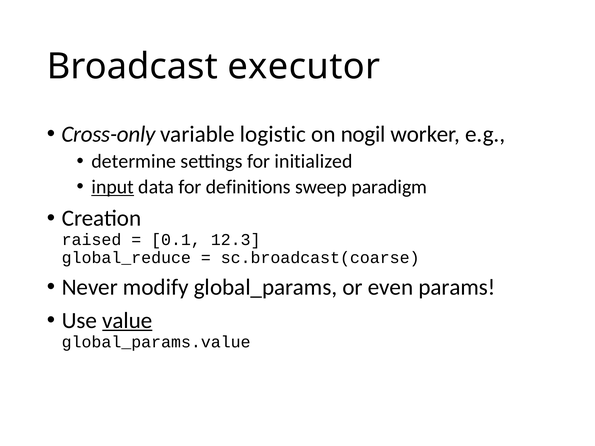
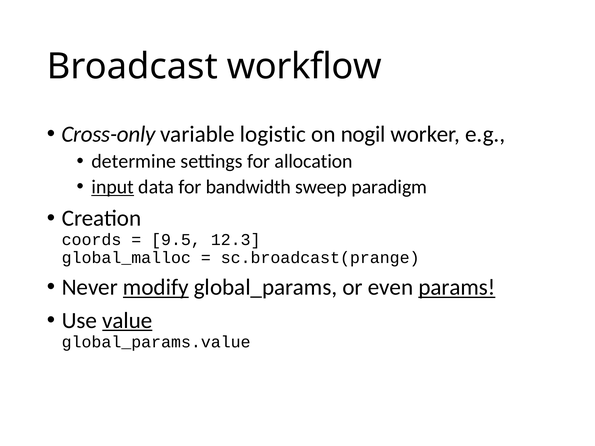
executor: executor -> workflow (304, 67)
initialized: initialized -> allocation (314, 161)
definitions: definitions -> bandwidth (248, 187)
raised: raised -> coords (92, 240)
0.1: 0.1 -> 9.5 (176, 240)
global_reduce: global_reduce -> global_malloc (126, 258)
sc.broadcast(coarse: sc.broadcast(coarse -> sc.broadcast(prange (320, 258)
modify underline: none -> present (156, 287)
params underline: none -> present (457, 287)
